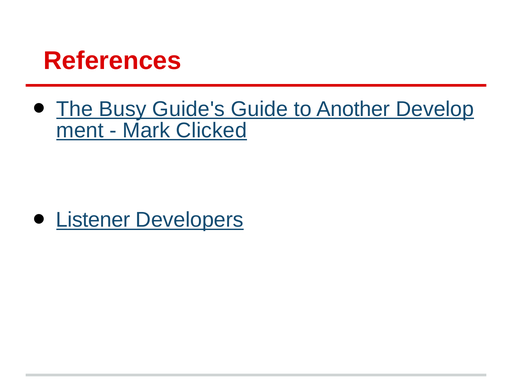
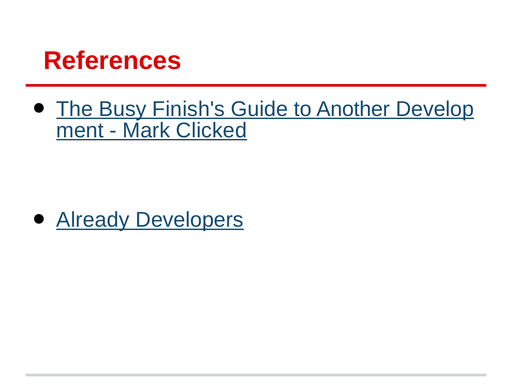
Guide's: Guide's -> Finish's (189, 109)
Listener: Listener -> Already (93, 220)
